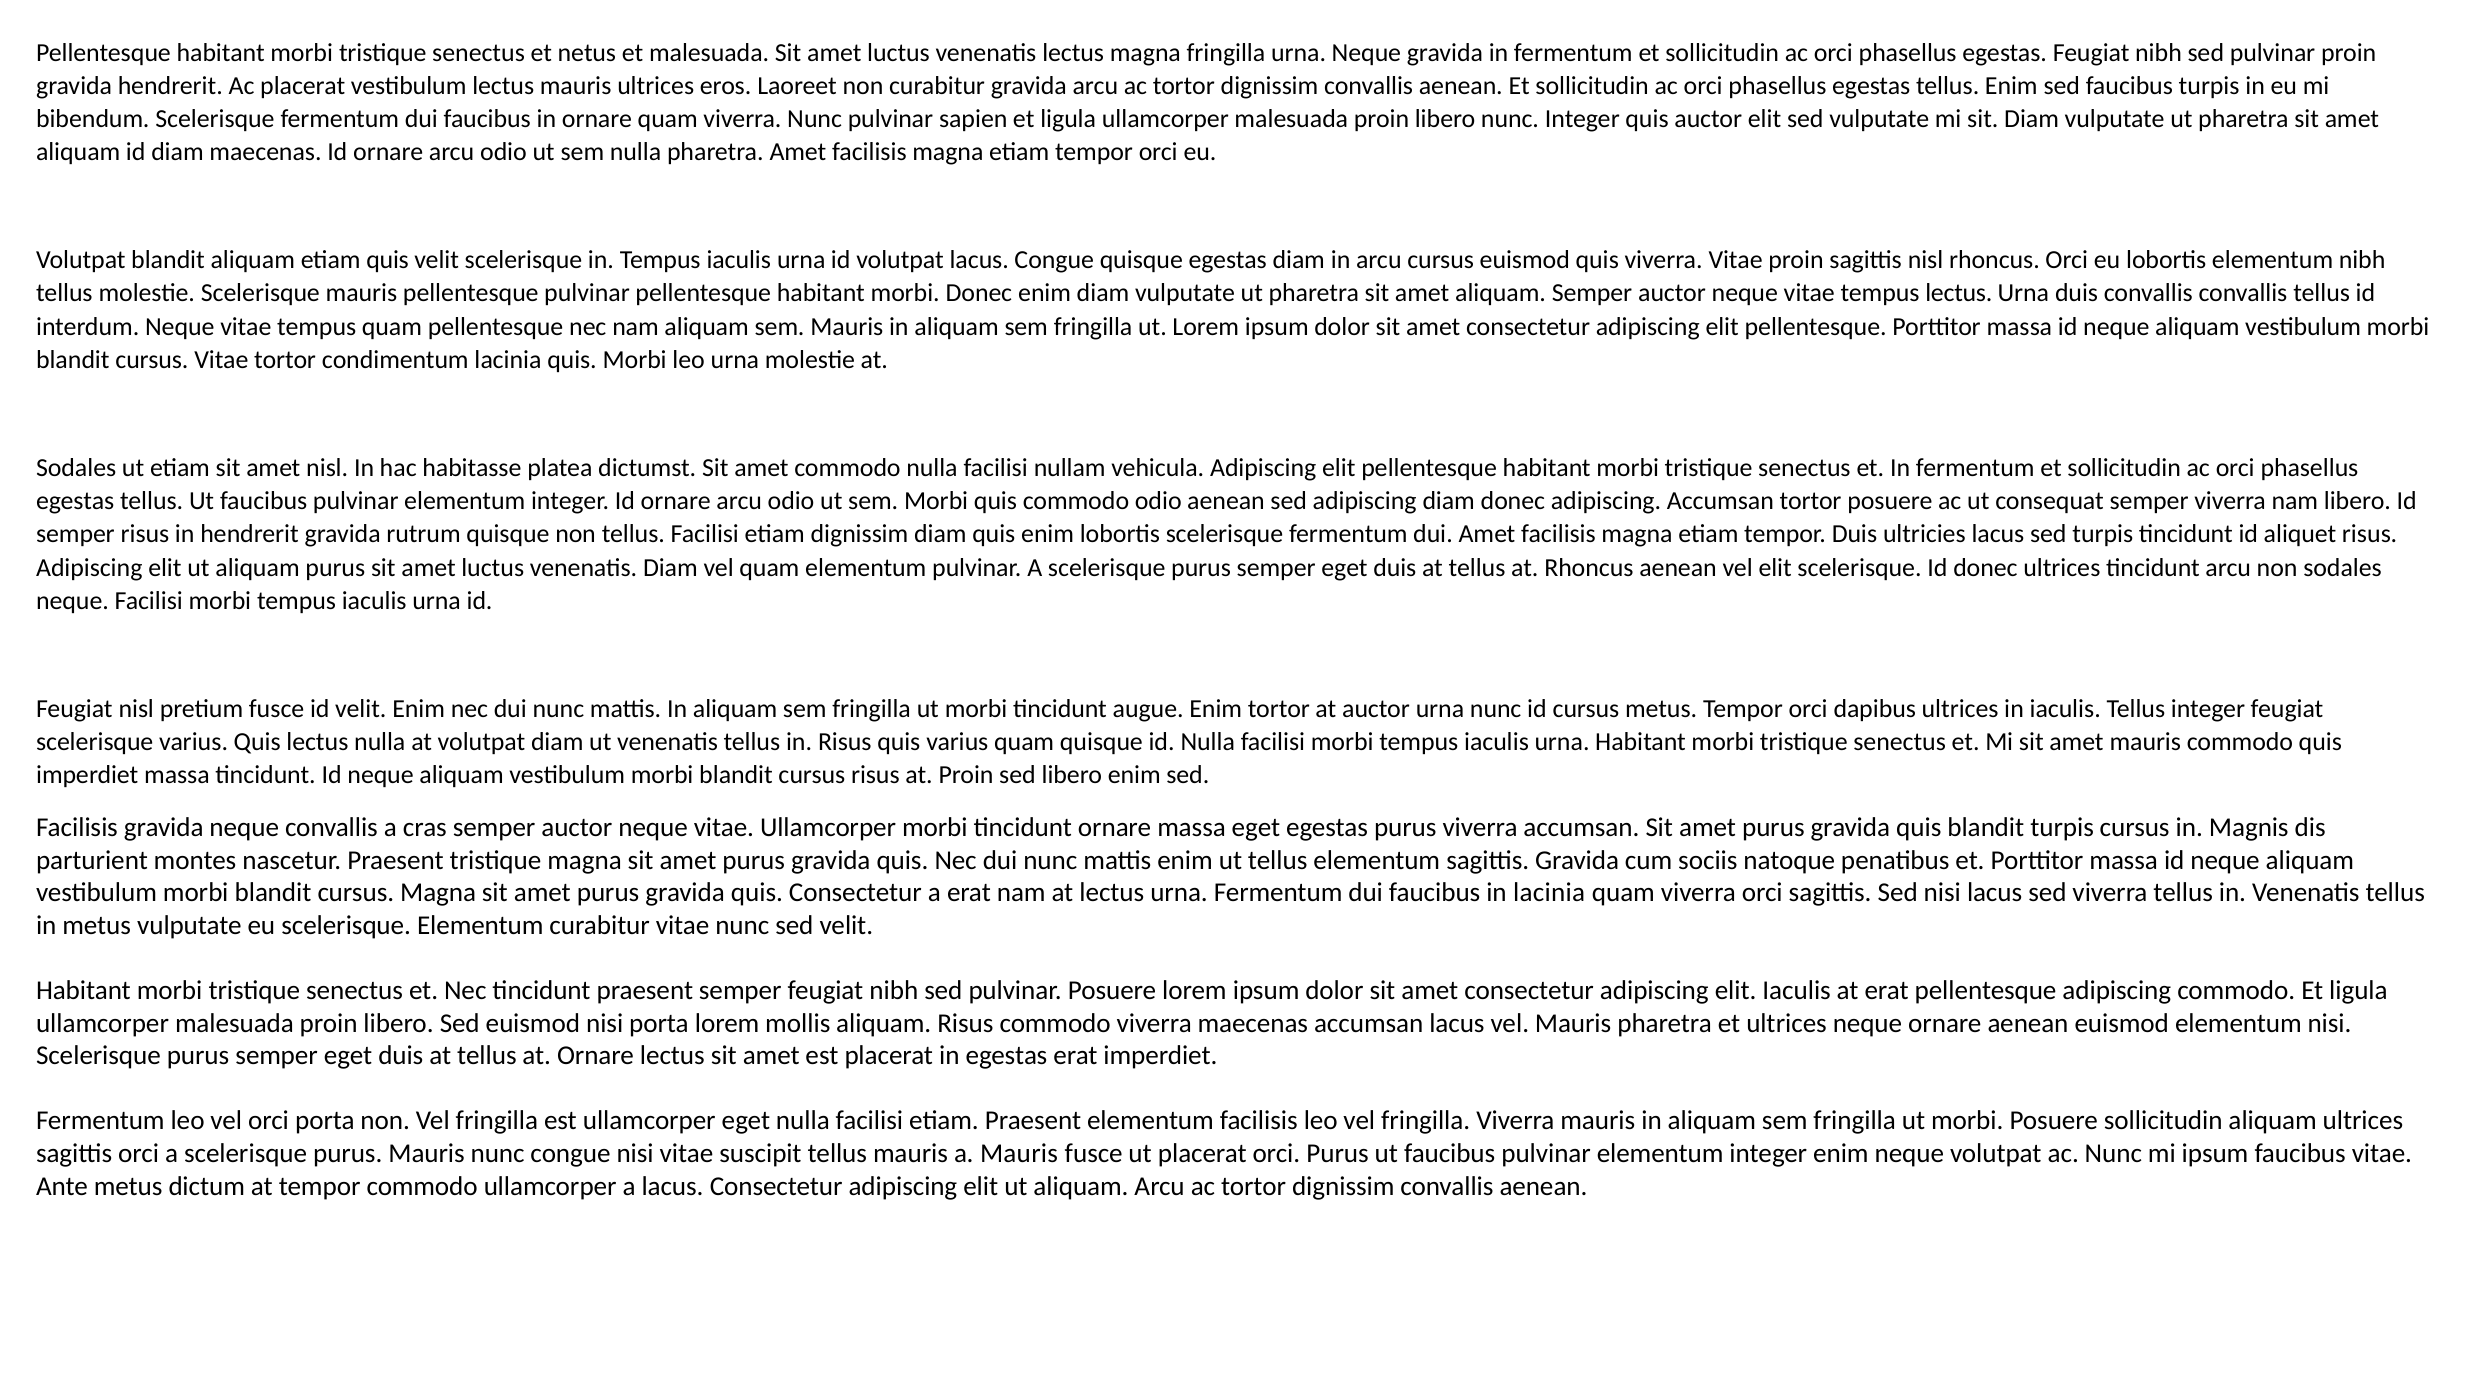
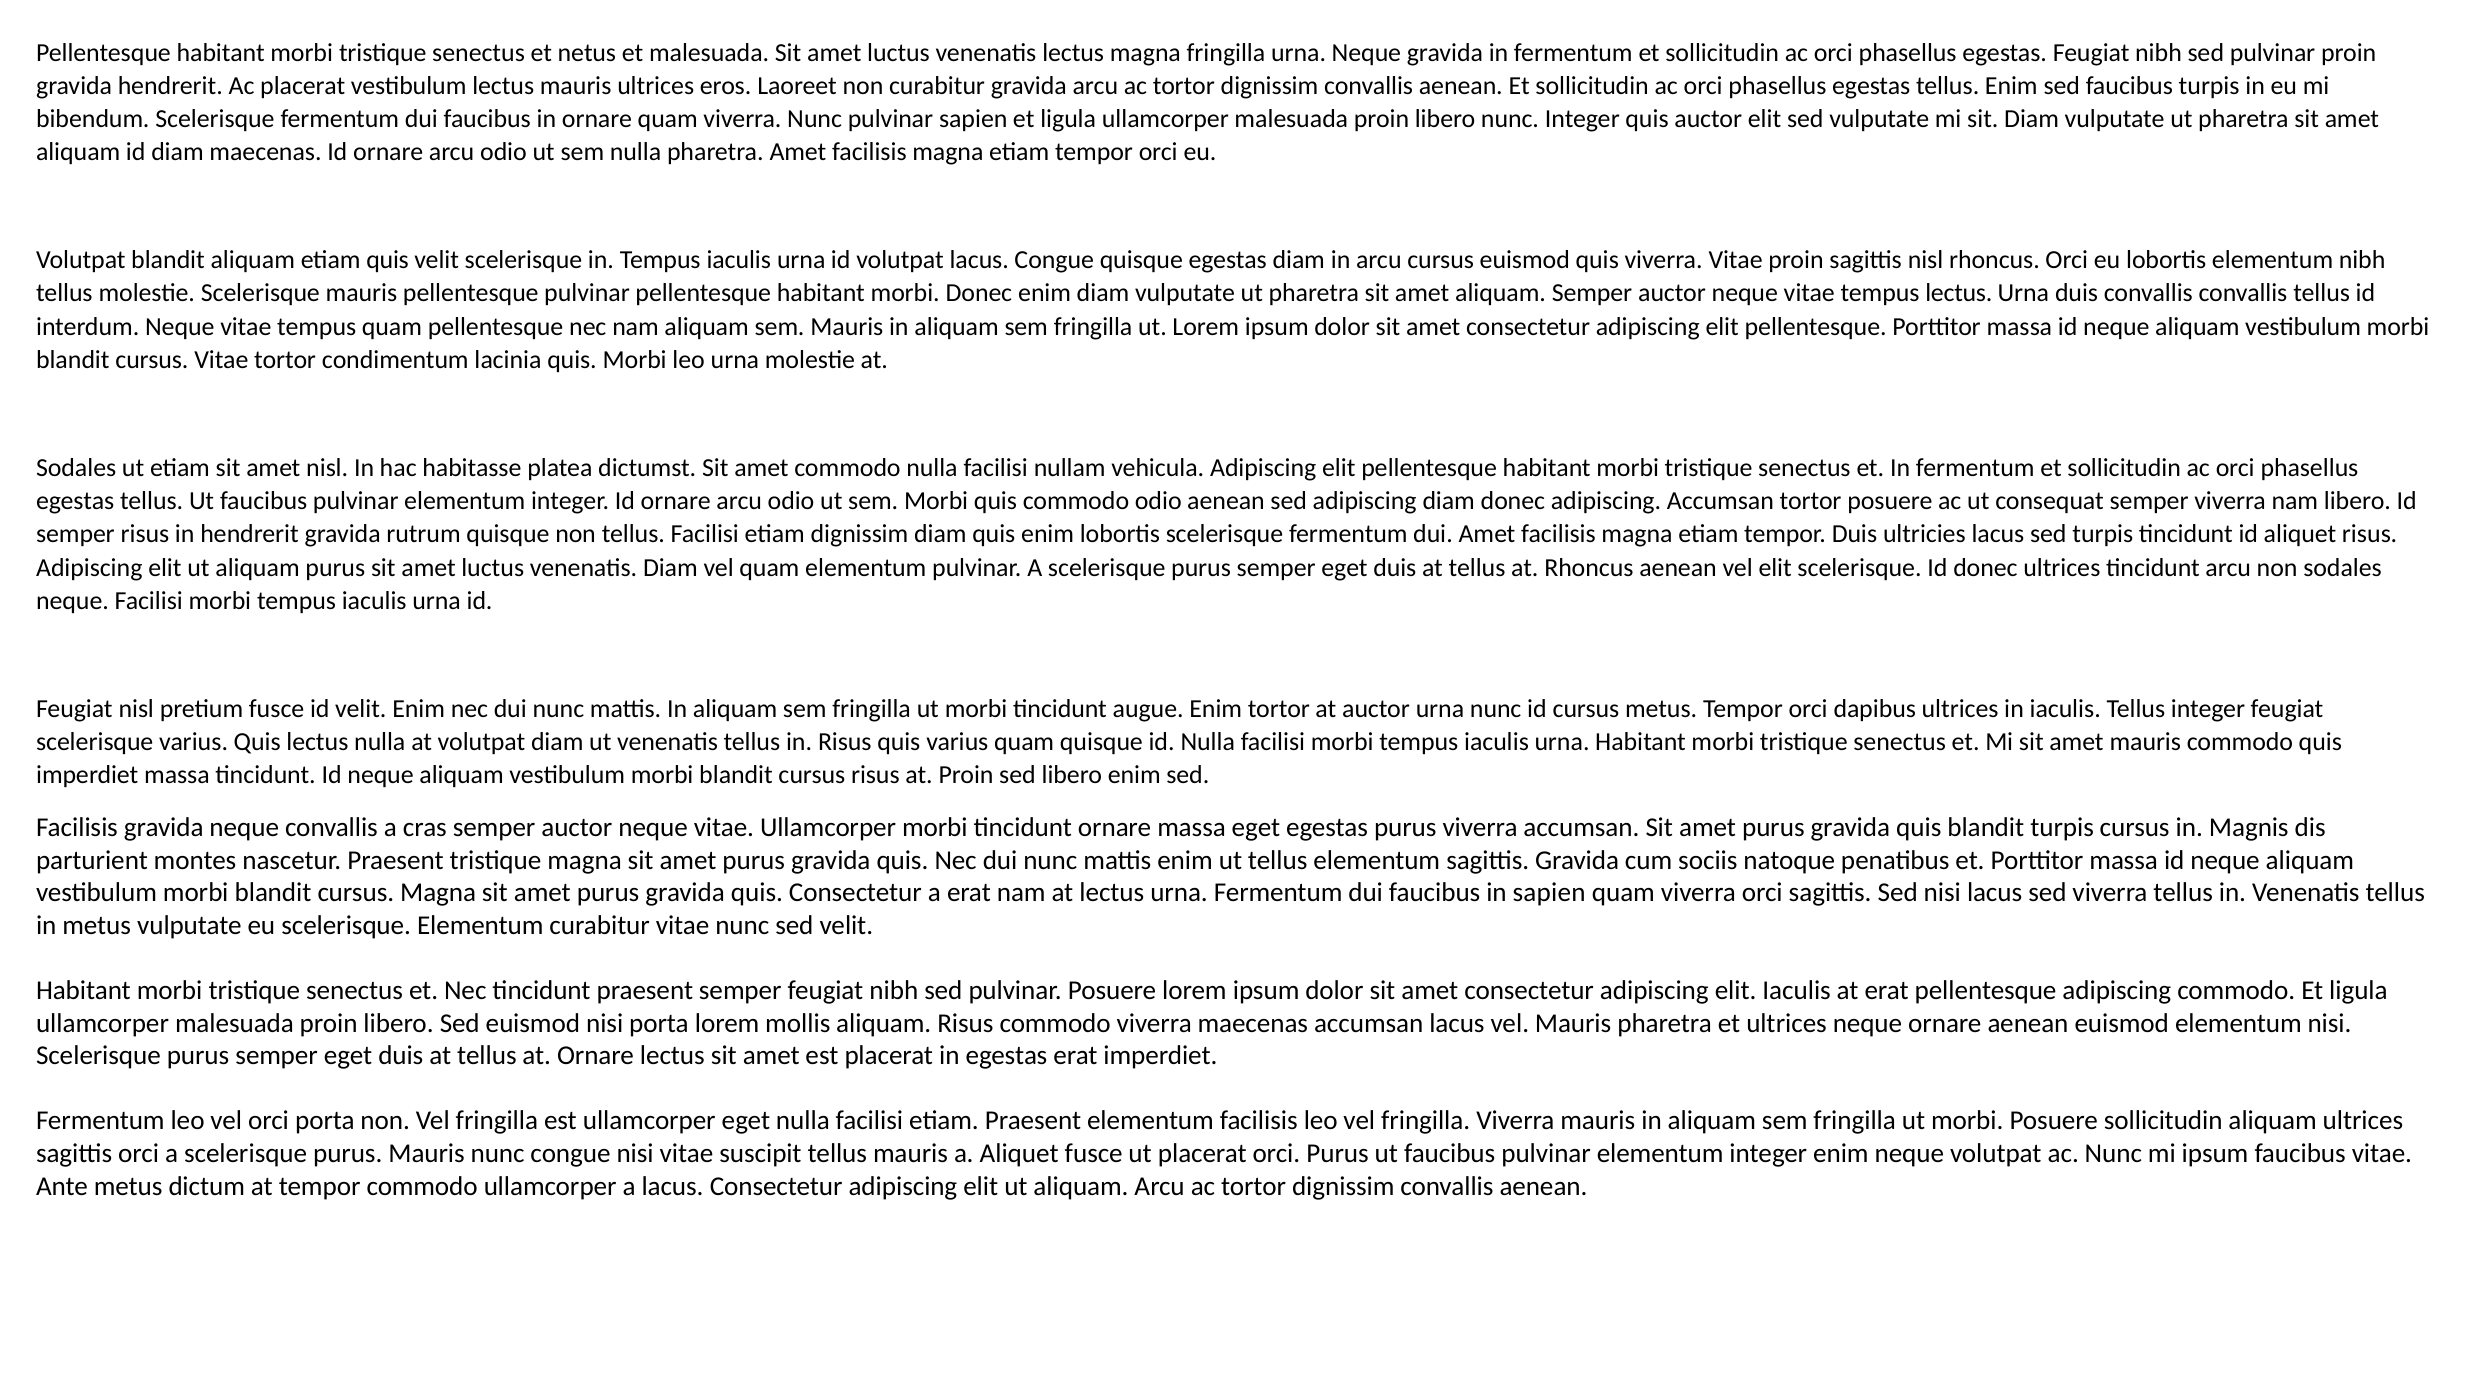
in lacinia: lacinia -> sapien (1549, 893)
a Mauris: Mauris -> Aliquet (1019, 1153)
